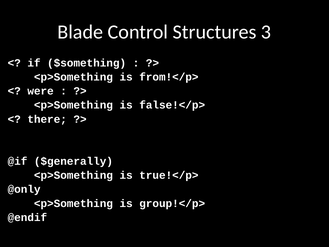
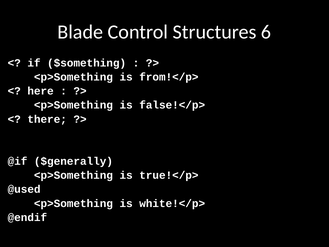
3: 3 -> 6 (266, 32)
were: were -> here (41, 91)
@only: @only -> @used (24, 189)
group!</p>: group!</p> -> white!</p> (172, 203)
